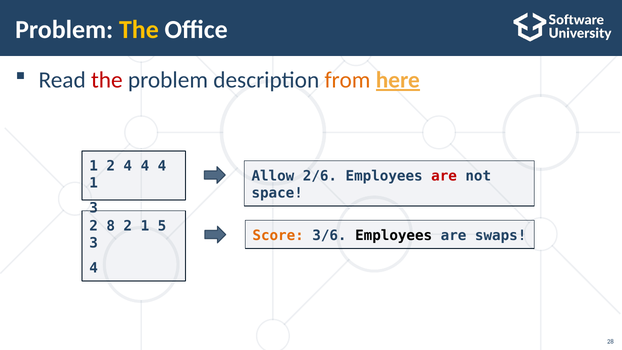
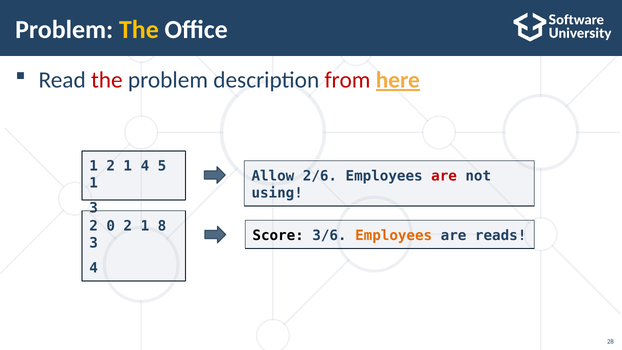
from colour: orange -> red (347, 80)
1 2 4: 4 -> 1 (128, 166)
4: 4 -> 5 (162, 166)
space: space -> using (277, 193)
8: 8 -> 0 (111, 226)
5: 5 -> 8 (162, 226)
Score colour: orange -> black (278, 235)
Employees colour: black -> orange (394, 235)
swaps: swaps -> reads (501, 235)
